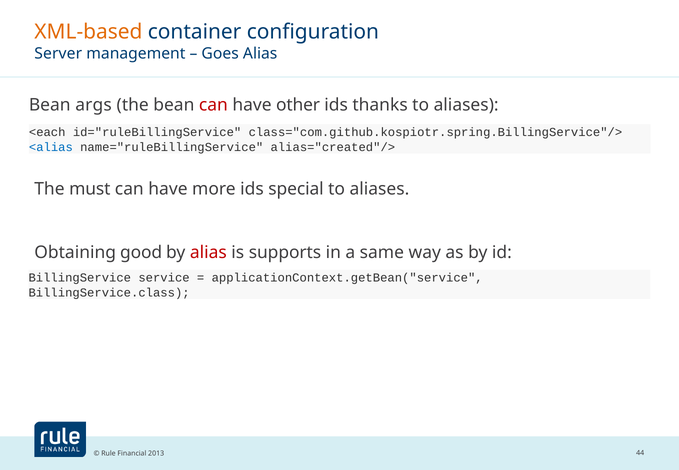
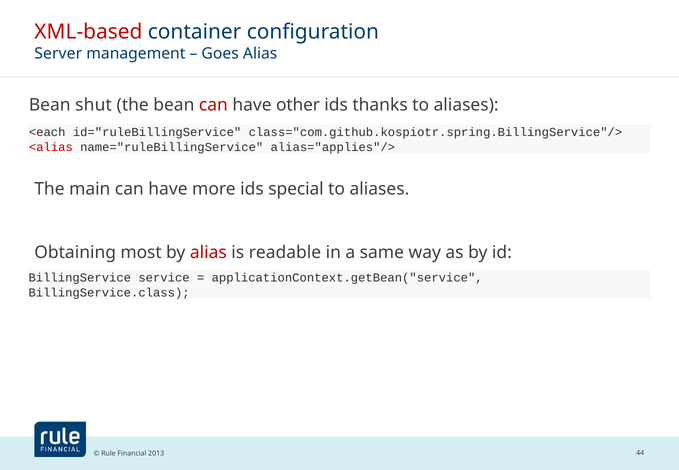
XML-based colour: orange -> red (88, 32)
args: args -> shut (94, 105)
<alias colour: blue -> red (51, 147)
alias="created"/>: alias="created"/> -> alias="applies"/> (333, 147)
must: must -> main (90, 189)
good: good -> most (141, 253)
supports: supports -> readable (285, 253)
